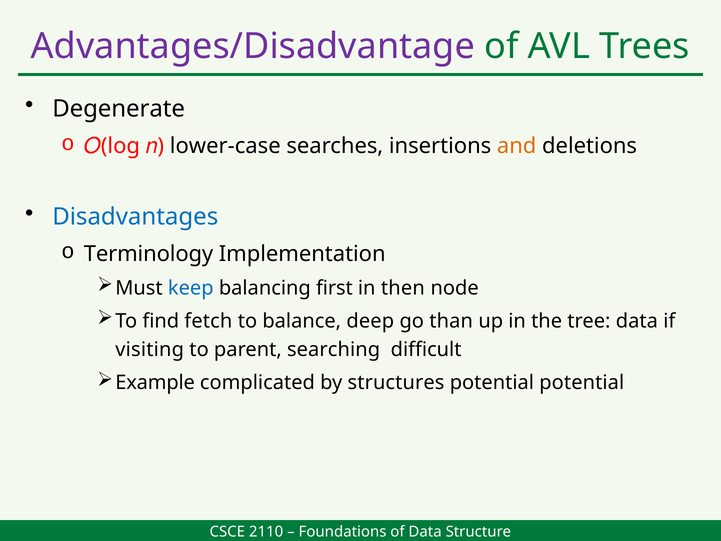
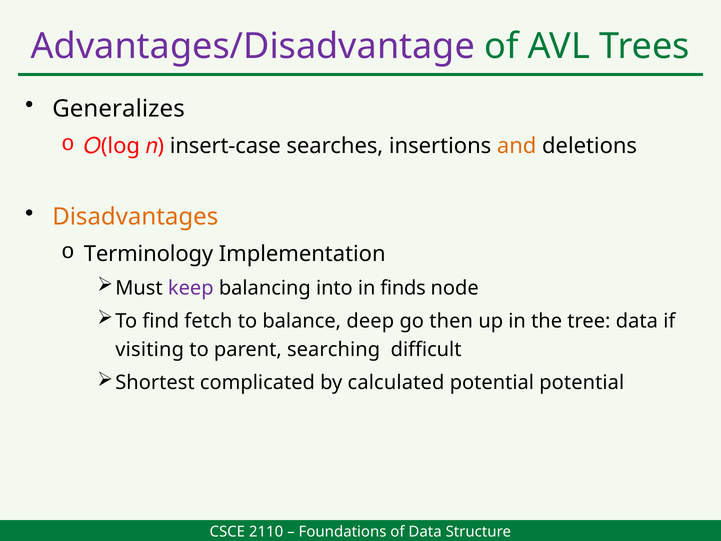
Degenerate: Degenerate -> Generalizes (119, 109)
lower-case: lower-case -> insert-case (225, 146)
Disadvantages colour: blue -> orange (135, 217)
keep colour: blue -> purple (191, 288)
first: first -> into (334, 288)
then: then -> finds (403, 288)
than: than -> then (451, 321)
Example: Example -> Shortest (155, 382)
structures: structures -> calculated (396, 382)
